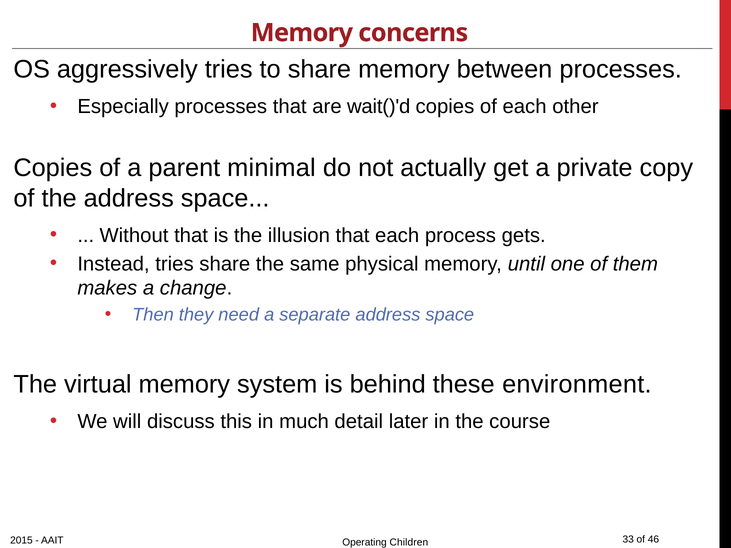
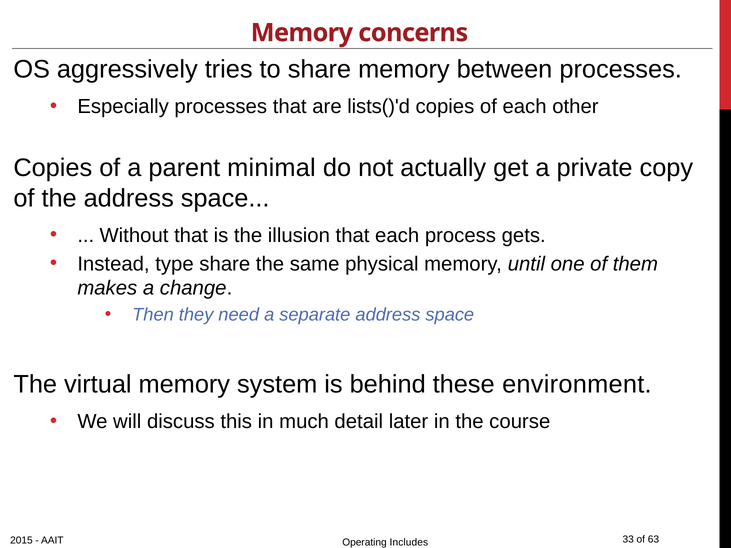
wait()'d: wait()'d -> lists()'d (379, 107)
Instead tries: tries -> type (174, 264)
46: 46 -> 63 (653, 540)
Children: Children -> Includes (409, 543)
